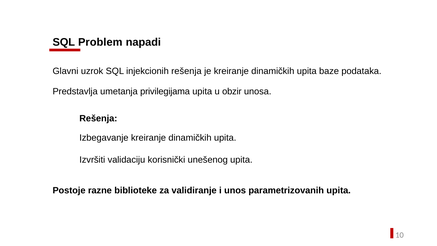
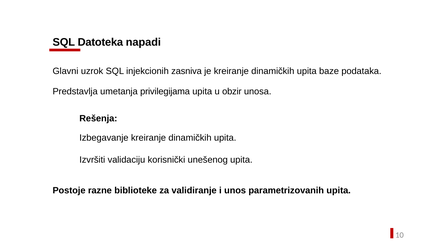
Problem: Problem -> Datoteka (100, 42)
injekcionih rešenja: rešenja -> zasniva (187, 71)
